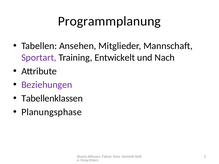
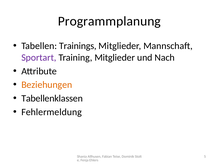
Ansehen: Ansehen -> Trainings (78, 46)
Training Entwickelt: Entwickelt -> Mitglieder (115, 58)
Beziehungen colour: purple -> orange (47, 85)
Planungsphase: Planungsphase -> Fehlermeldung (52, 112)
